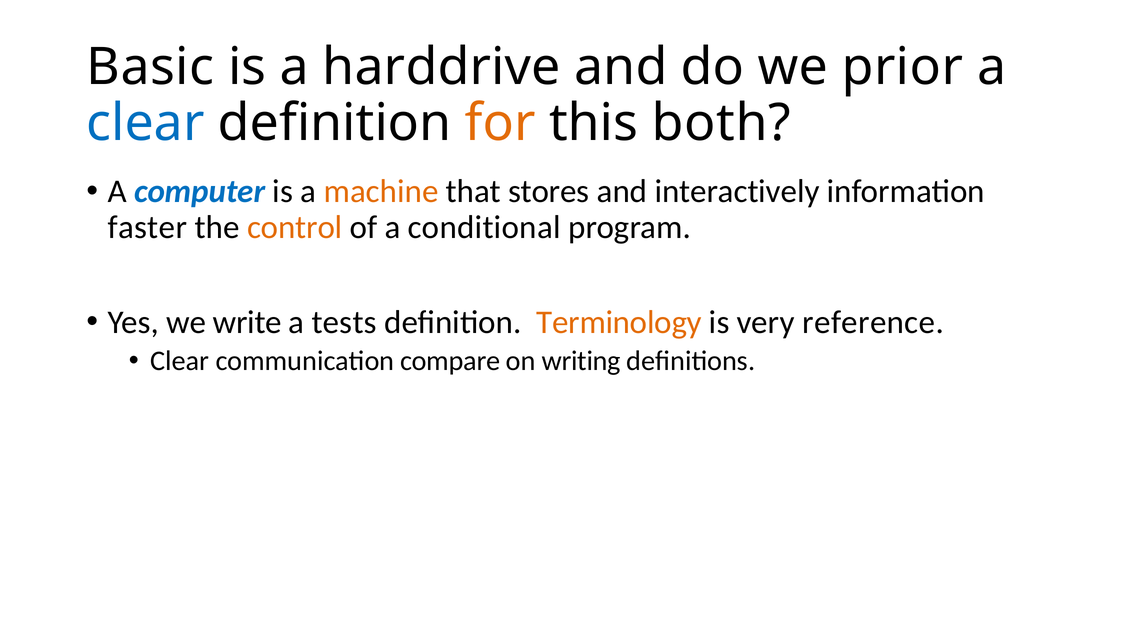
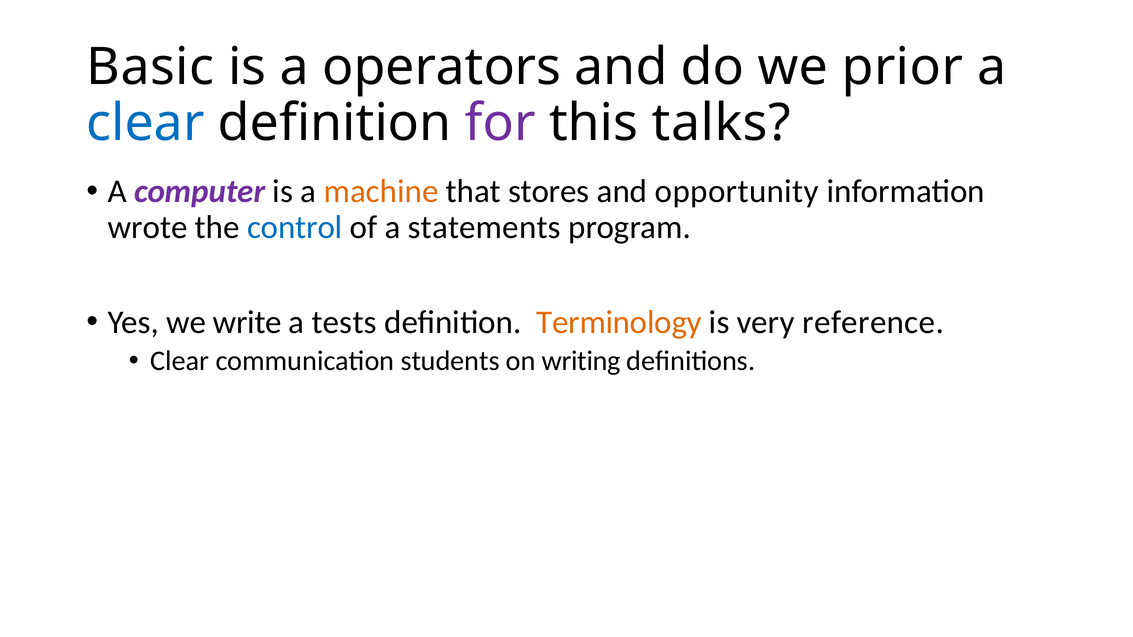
harddrive: harddrive -> operators (442, 67)
for colour: orange -> purple (500, 123)
both: both -> talks (721, 123)
computer colour: blue -> purple (200, 192)
interactively: interactively -> opportunity (737, 192)
faster: faster -> wrote (148, 227)
control colour: orange -> blue (295, 227)
conditional: conditional -> statements (484, 227)
compare: compare -> students (450, 361)
